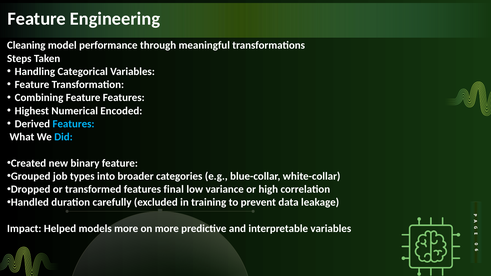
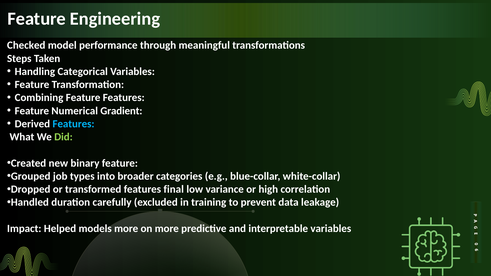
Cleaning: Cleaning -> Checked (26, 45)
Highest: Highest -> Feature (32, 111)
Encoded: Encoded -> Gradient (121, 111)
Did colour: light blue -> light green (63, 137)
